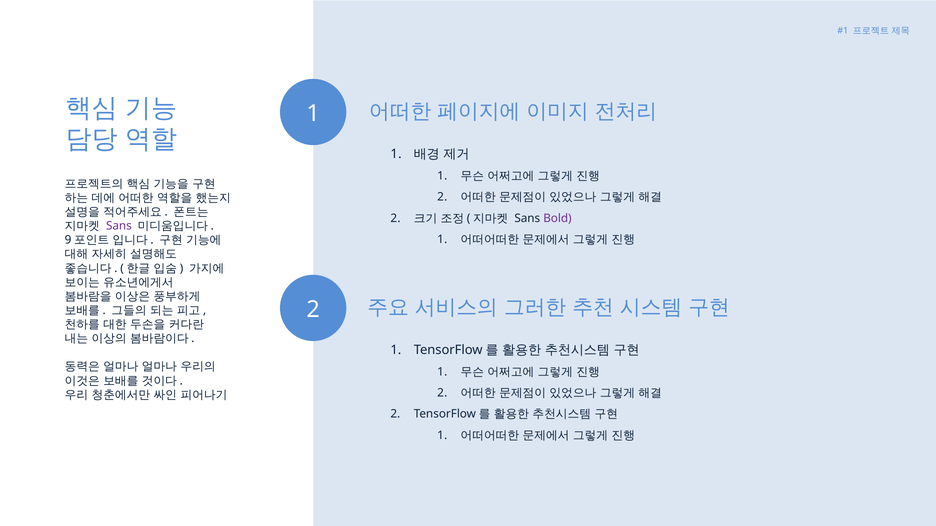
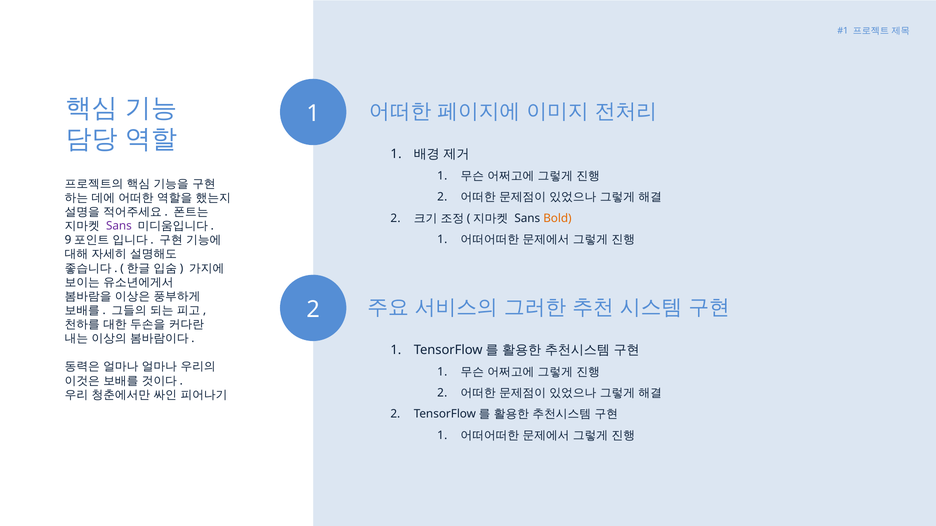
Bold colour: purple -> orange (557, 218)
